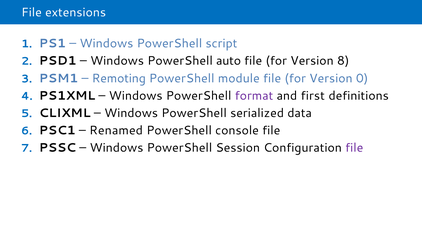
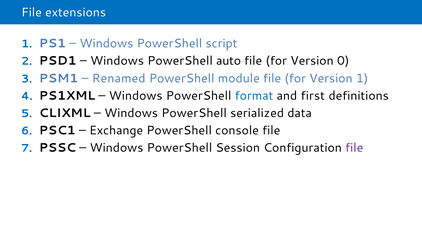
8: 8 -> 0 (343, 61)
Remoting: Remoting -> Renamed (119, 78)
Version 0: 0 -> 1 (362, 78)
format colour: purple -> blue (254, 96)
Renamed: Renamed -> Exchange (116, 131)
